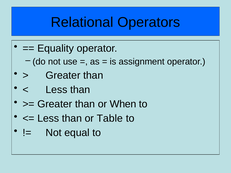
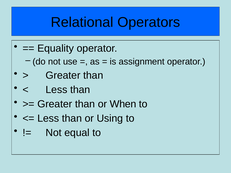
Table: Table -> Using (110, 119)
